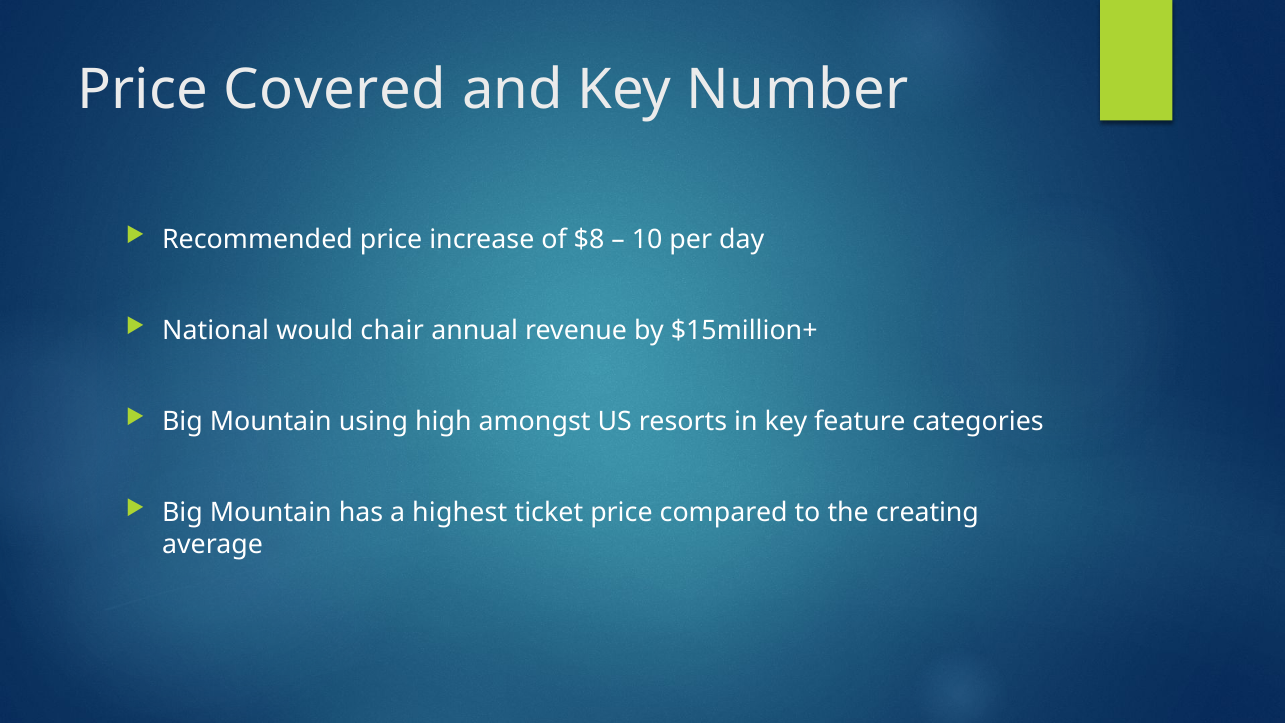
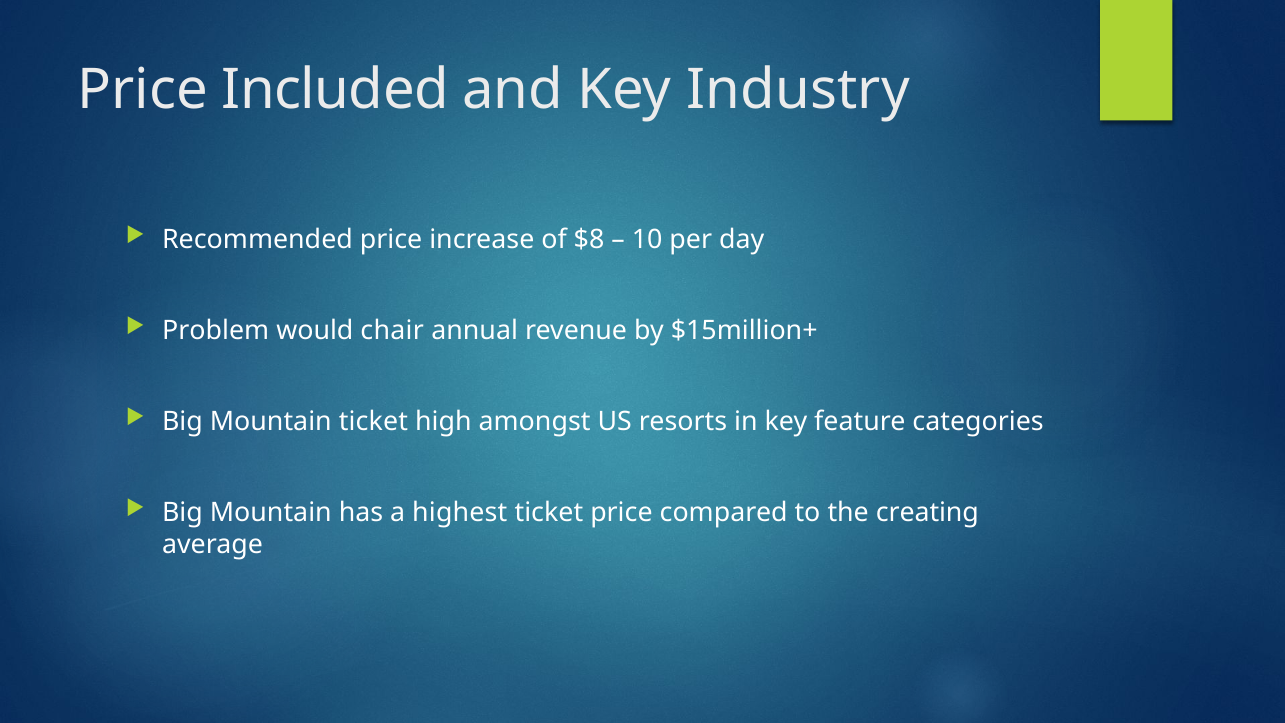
Covered: Covered -> Included (335, 90)
Number: Number -> Industry (798, 90)
National: National -> Problem (216, 330)
Mountain using: using -> ticket (373, 421)
